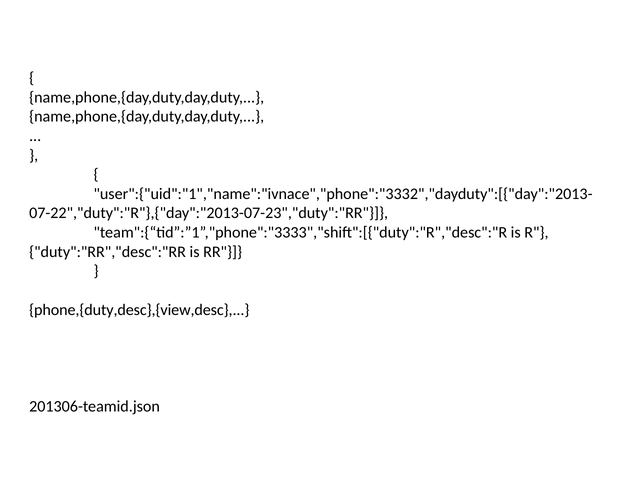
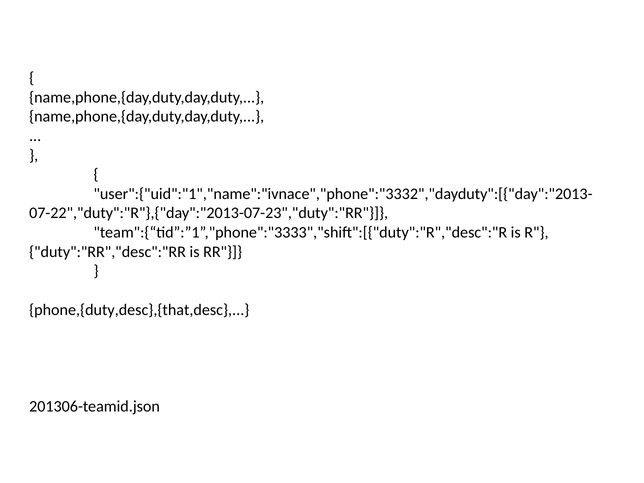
phone,{duty,desc},{view,desc: phone,{duty,desc},{view,desc -> phone,{duty,desc},{that,desc (139, 310)
